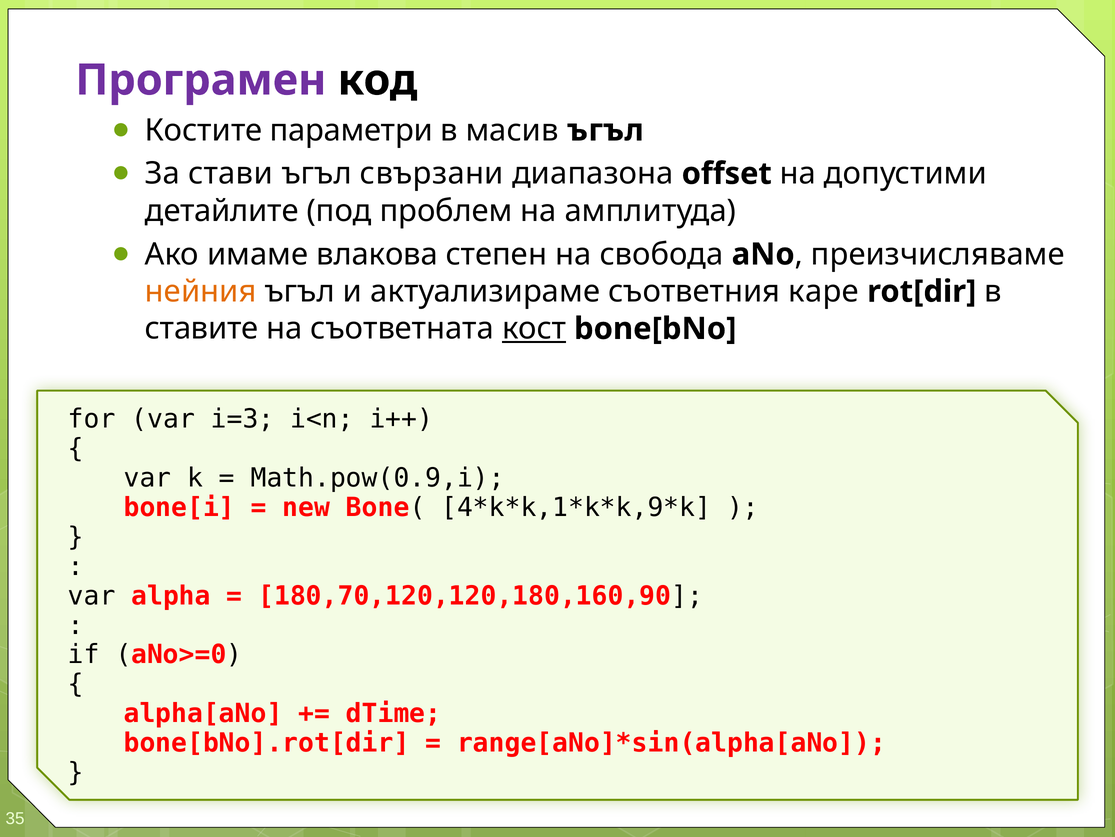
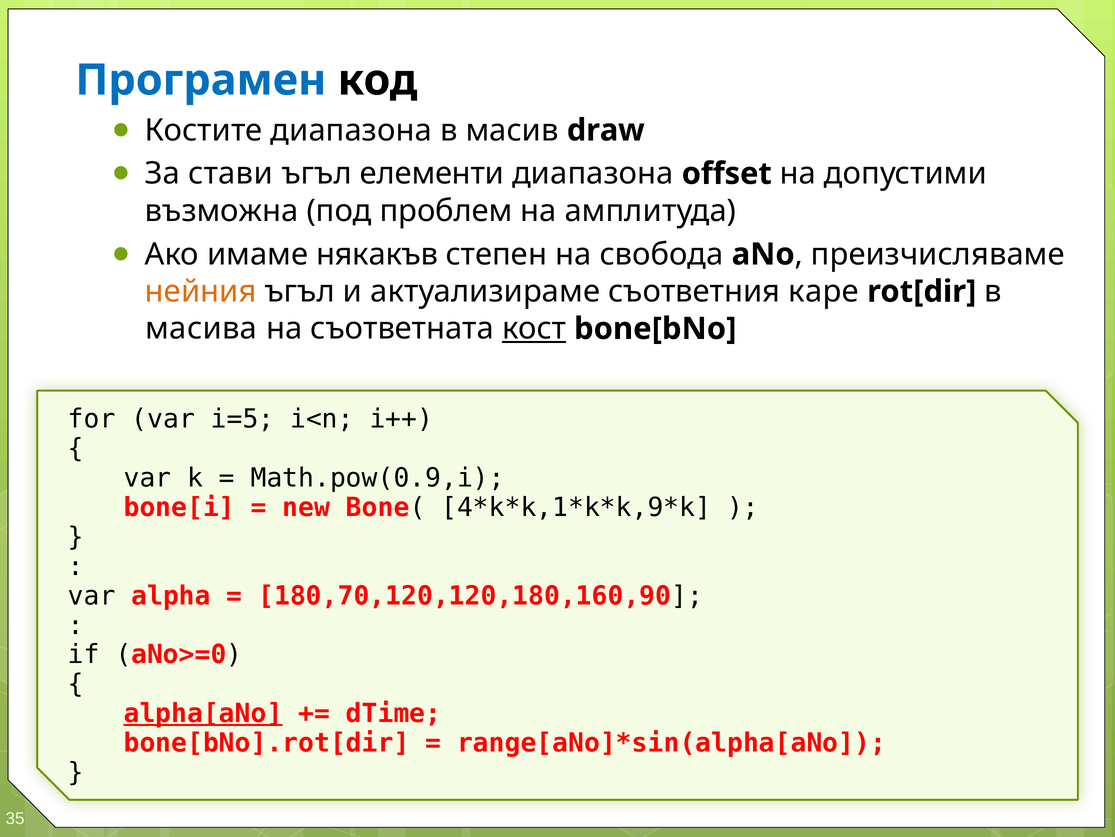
Програмен colour: purple -> blue (201, 80)
Костите параметри: параметри -> диапазона (351, 130)
масив ъгъл: ъгъл -> draw (606, 130)
свързани: свързани -> елементи (432, 174)
детайлите: детайлите -> възможна (222, 211)
влакова: влакова -> някакъв (377, 254)
ставите: ставите -> масива (201, 328)
i=3: i=3 -> i=5 (243, 419)
alpha[aNo underline: none -> present (203, 713)
